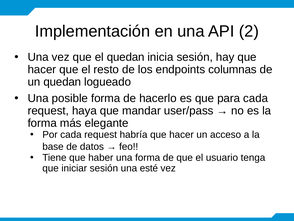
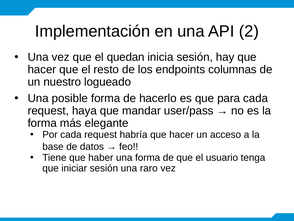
un quedan: quedan -> nuestro (62, 82)
esté: esté -> raro (149, 168)
